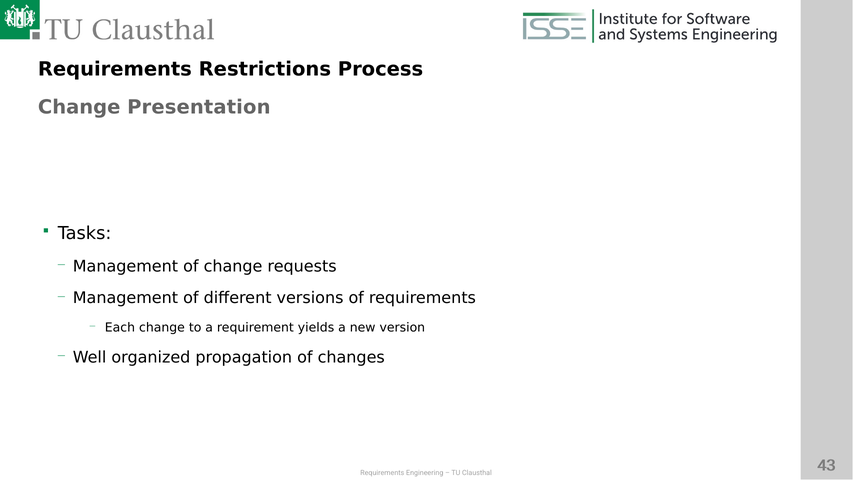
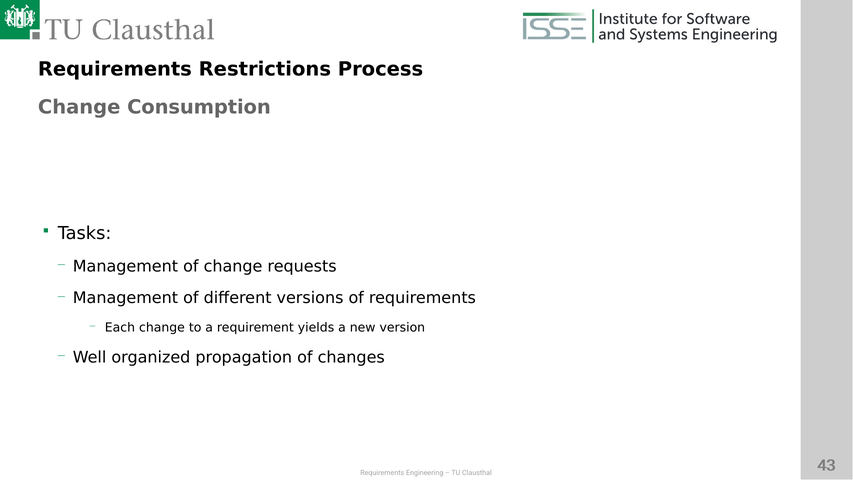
Presentation: Presentation -> Consumption (199, 107)
